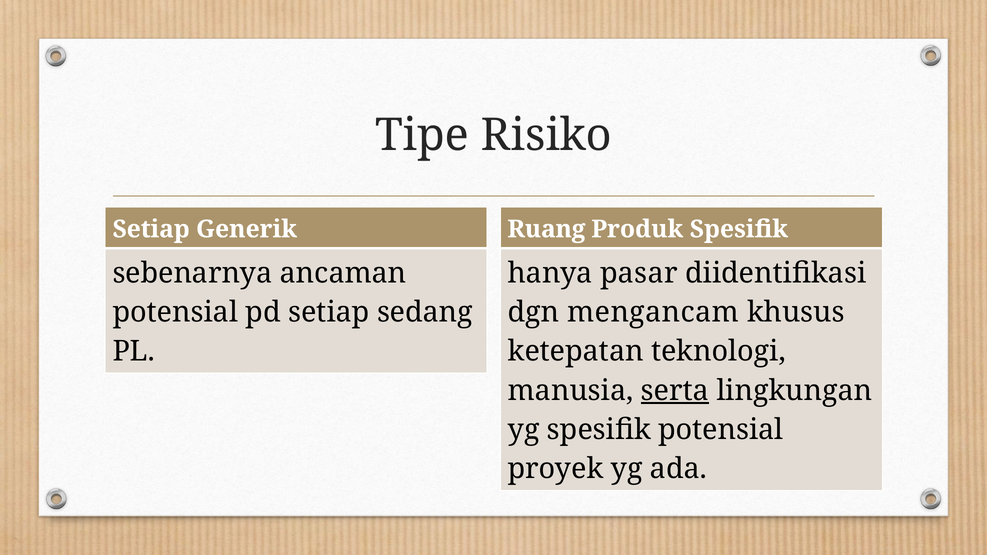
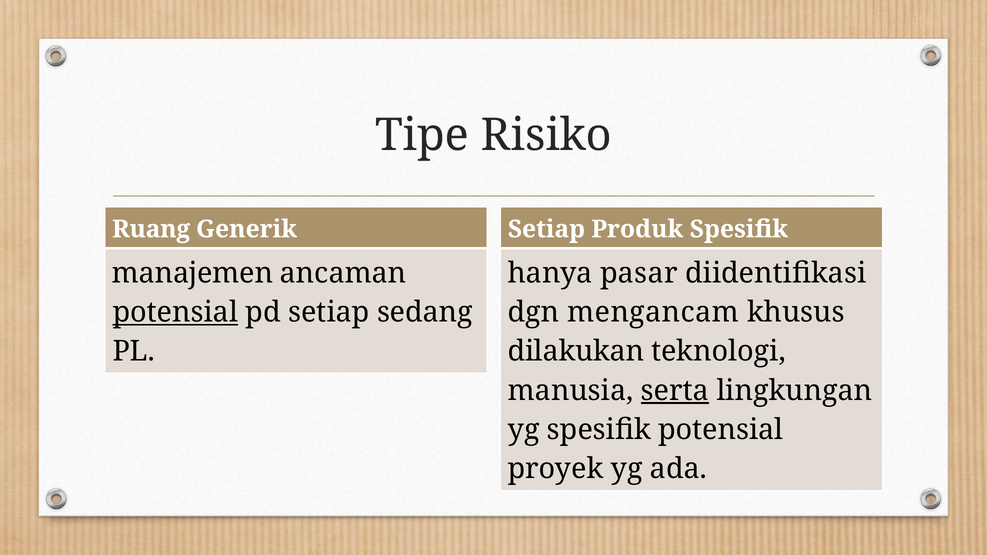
Setiap: Setiap -> Ruang (151, 229)
Ruang: Ruang -> Setiap (546, 229)
sebenarnya: sebenarnya -> manajemen (193, 273)
potensial underline: none -> present (175, 312)
ketepatan: ketepatan -> dilakukan (576, 352)
